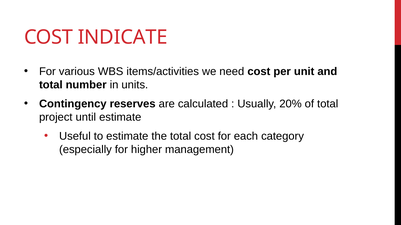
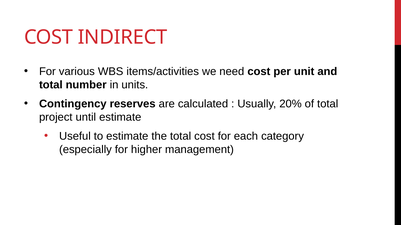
INDICATE: INDICATE -> INDIRECT (123, 37)
